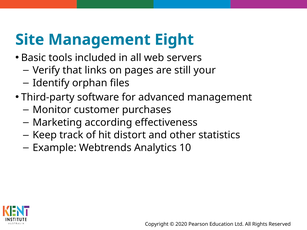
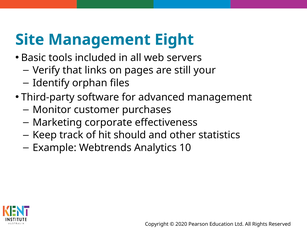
according: according -> corporate (108, 123)
distort: distort -> should (130, 135)
